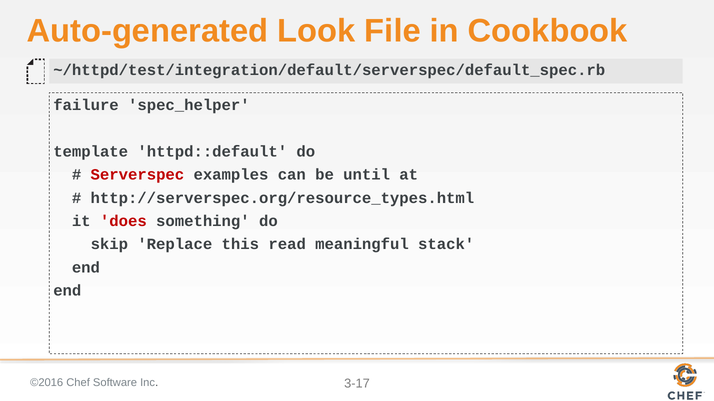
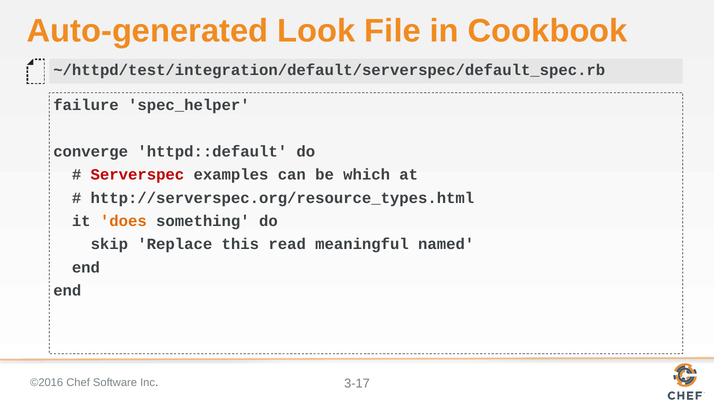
template: template -> converge (91, 152)
until: until -> which (367, 175)
does colour: red -> orange (123, 221)
stack: stack -> named (446, 245)
